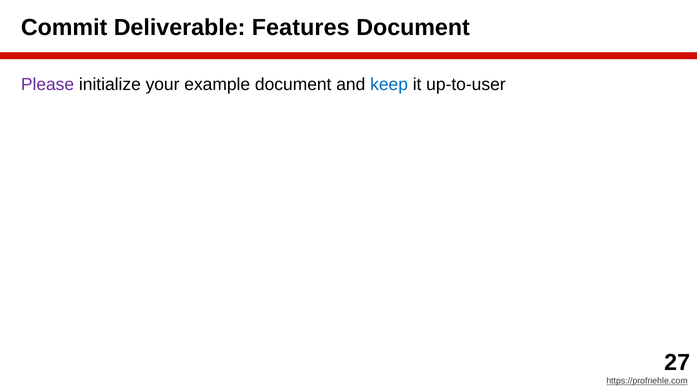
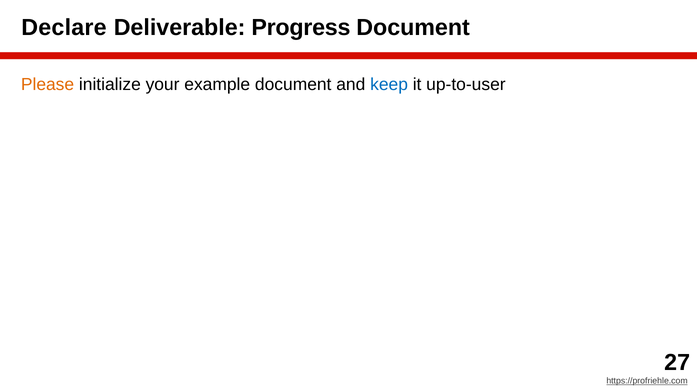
Commit: Commit -> Declare (64, 28)
Features: Features -> Progress (301, 28)
Please colour: purple -> orange (48, 85)
